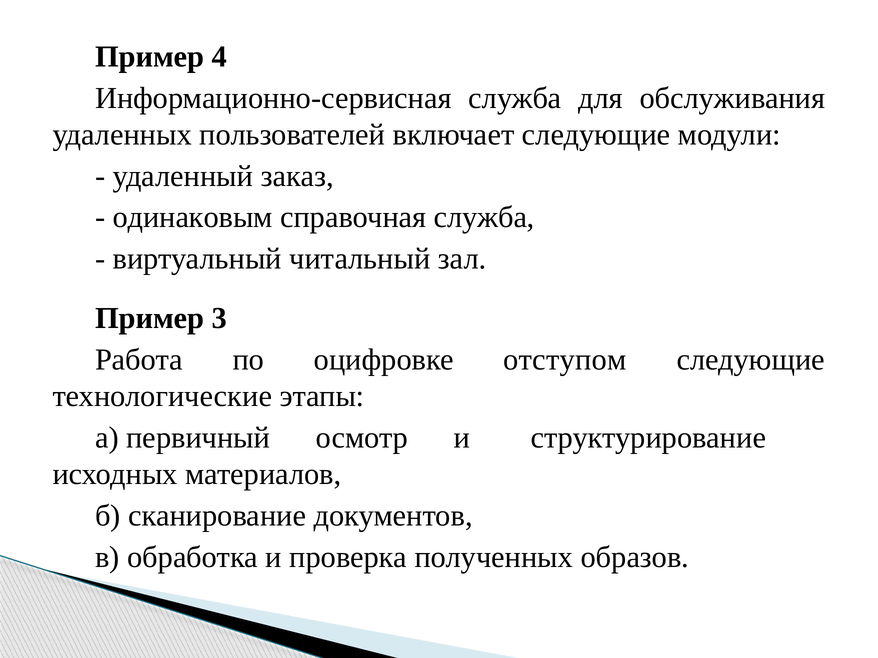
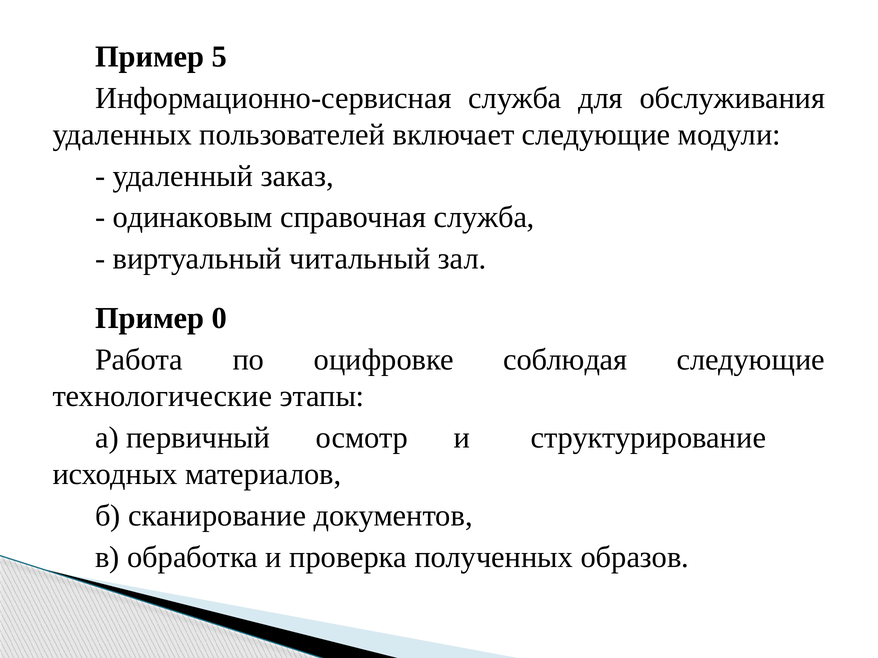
4: 4 -> 5 (219, 57)
3: 3 -> 0 (219, 319)
отступом: отступом -> соблюдая (565, 360)
